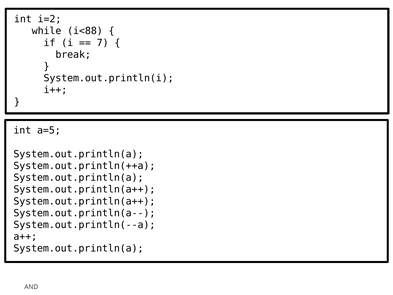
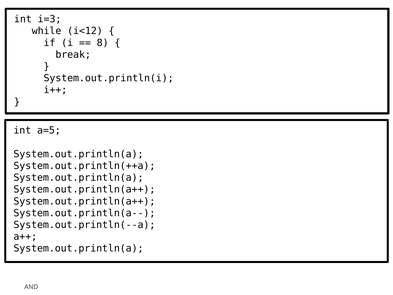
i=2: i=2 -> i=3 (50, 19)
i<88: i<88 -> i<12 (85, 31)
7: 7 -> 8 (103, 43)
